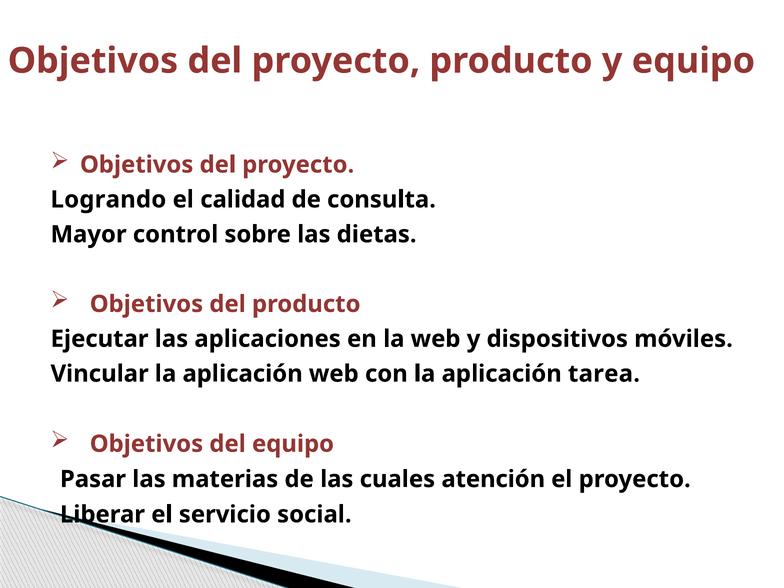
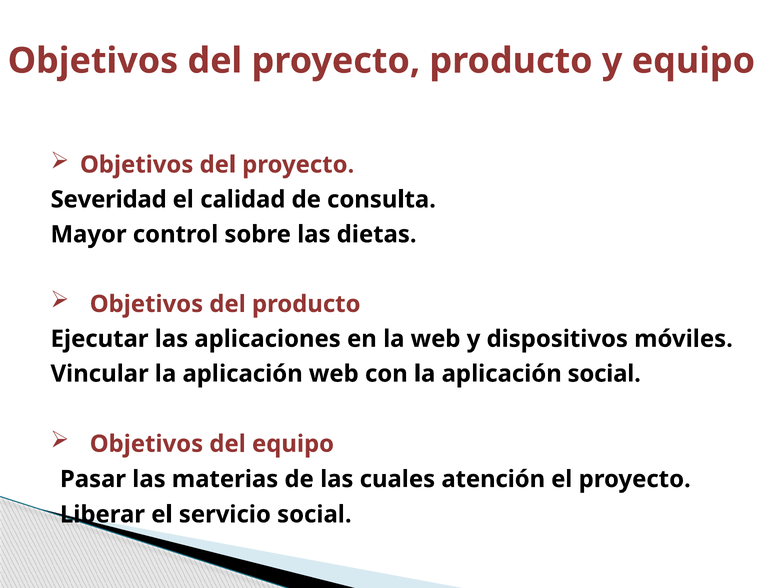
Logrando: Logrando -> Severidad (109, 200)
aplicación tarea: tarea -> social (604, 374)
